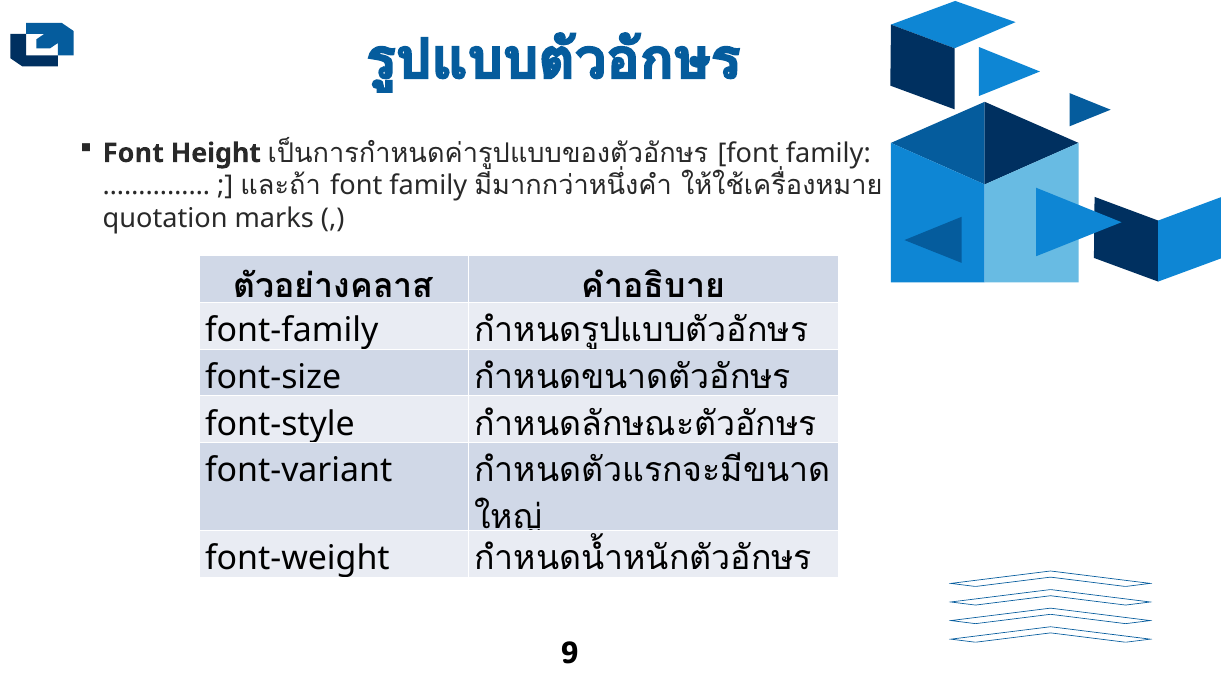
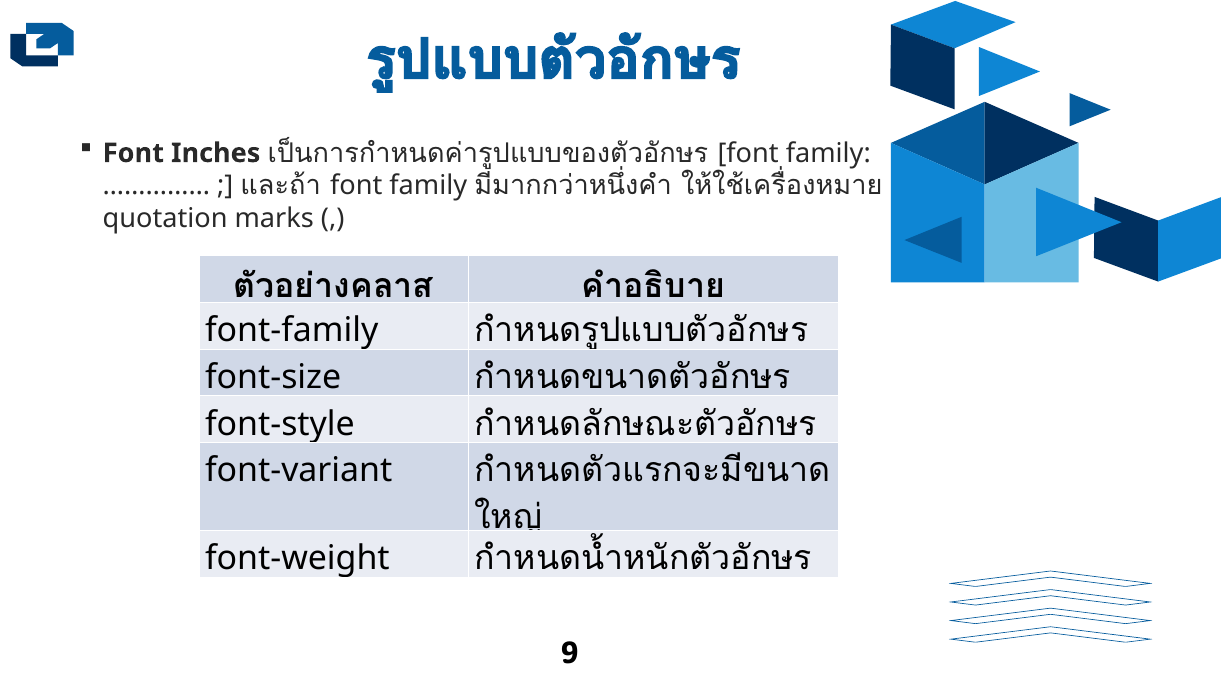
Height: Height -> Inches (216, 153)
